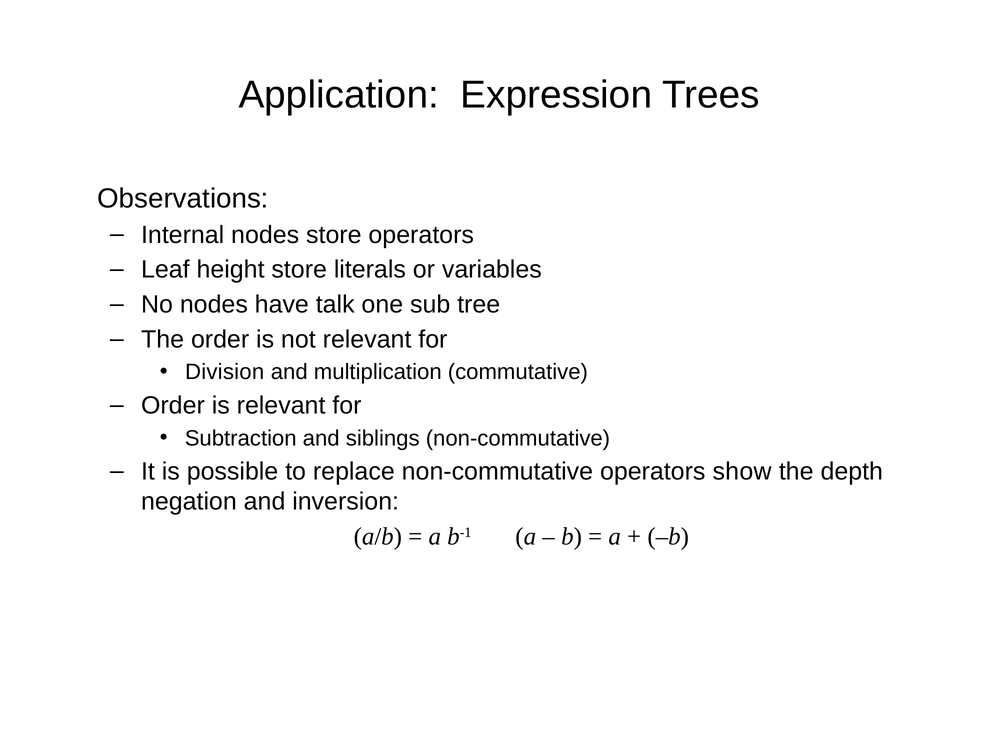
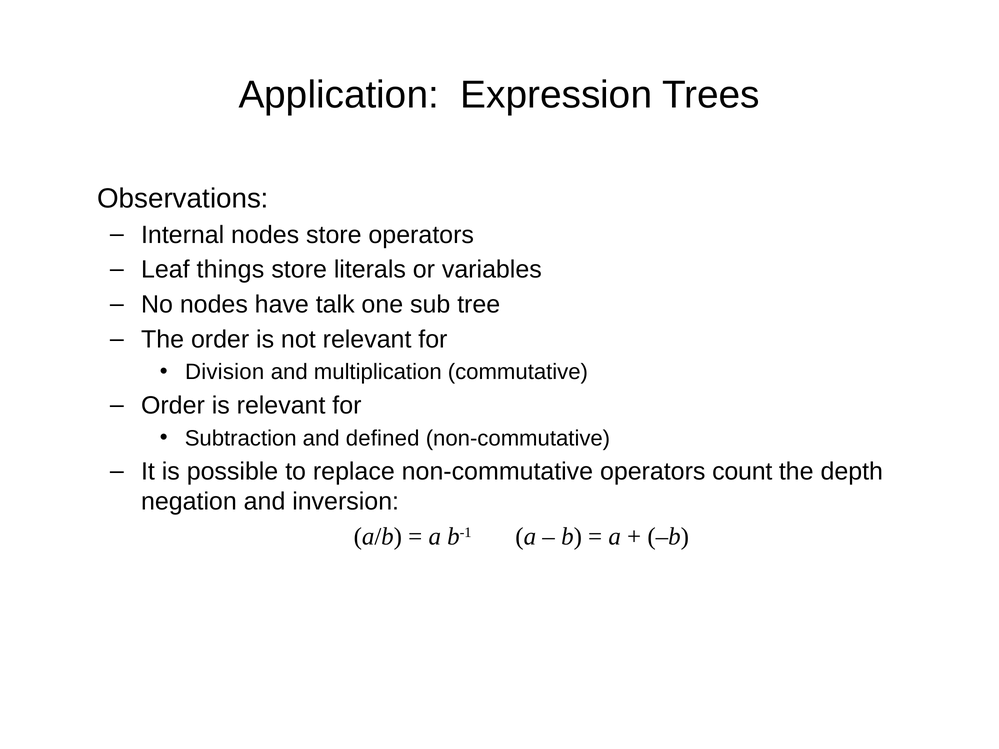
height: height -> things (230, 270)
siblings: siblings -> defined (383, 438)
show: show -> count (742, 472)
